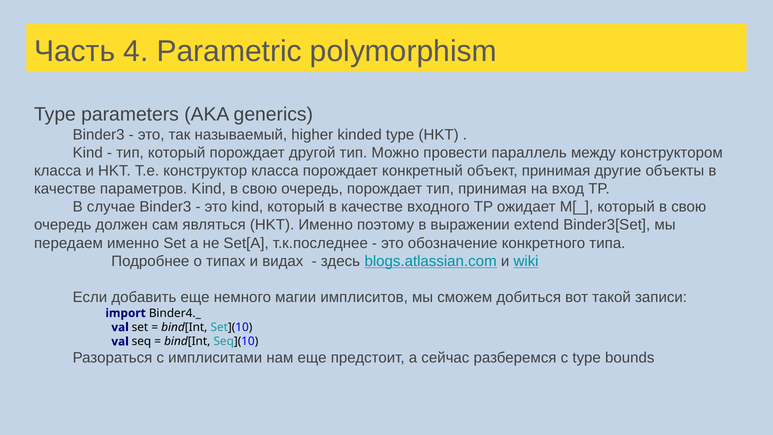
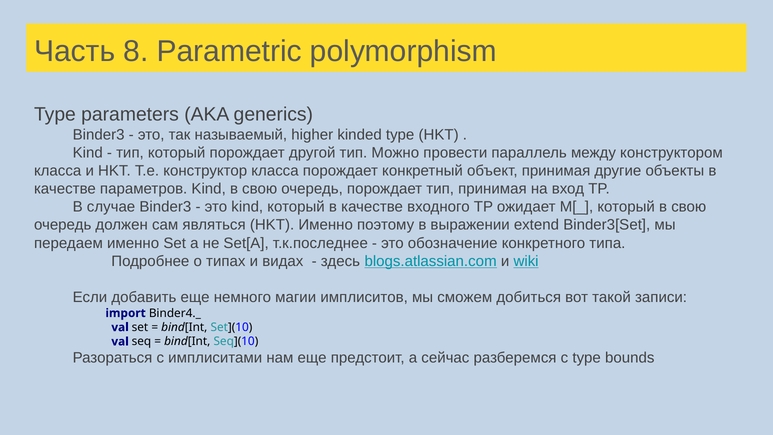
4: 4 -> 8 (136, 51)
